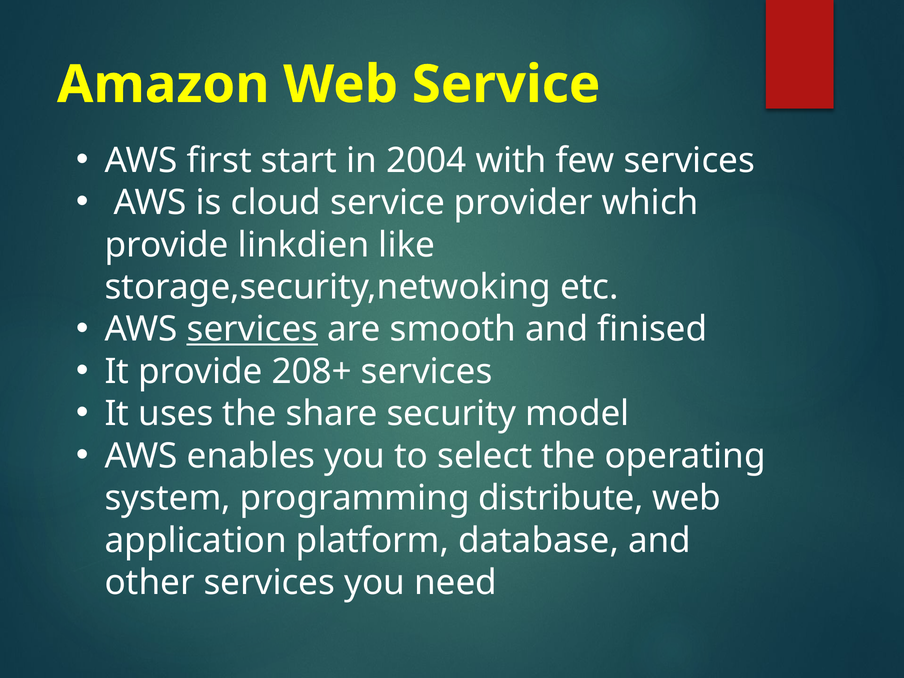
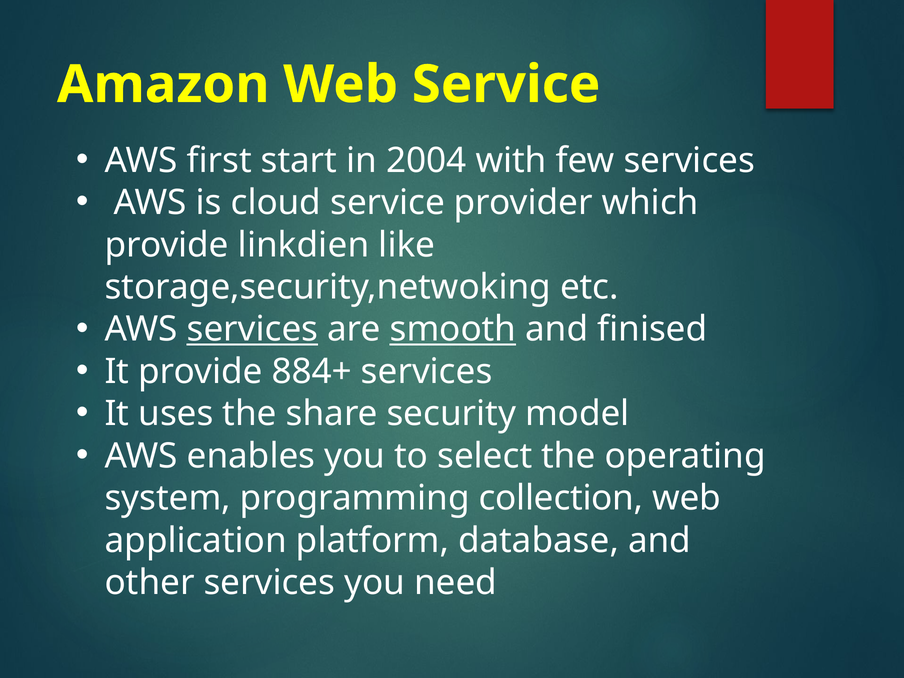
smooth underline: none -> present (453, 329)
208+: 208+ -> 884+ (312, 372)
distribute: distribute -> collection (561, 498)
